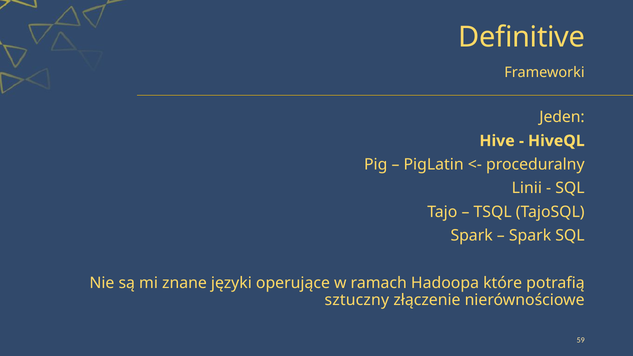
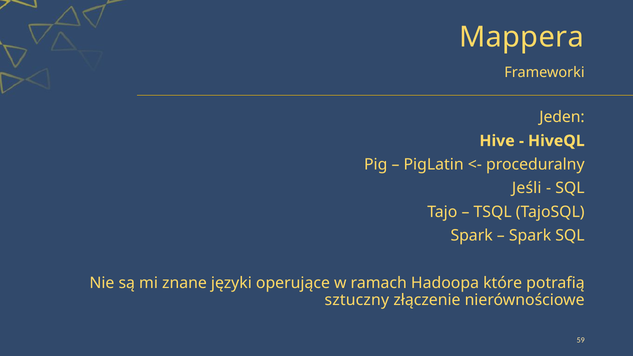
Definitive: Definitive -> Mappera (521, 37)
Linii: Linii -> Jeśli (527, 188)
